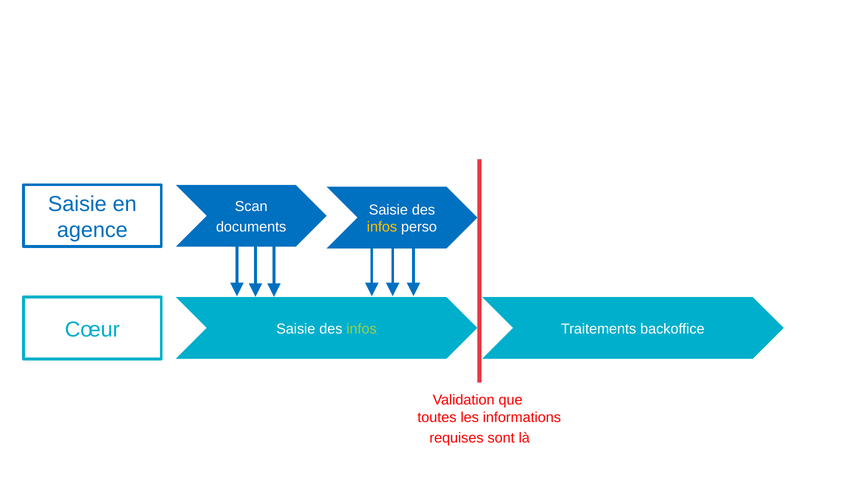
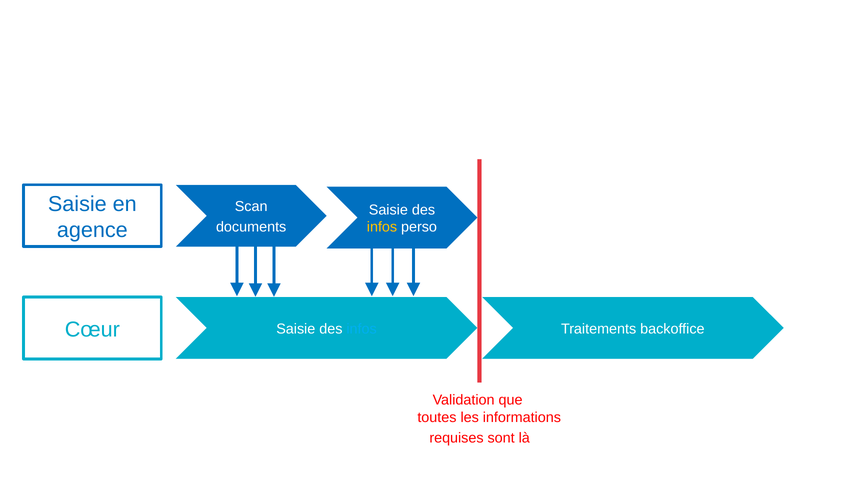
infos colour: light green -> light blue (362, 329)
